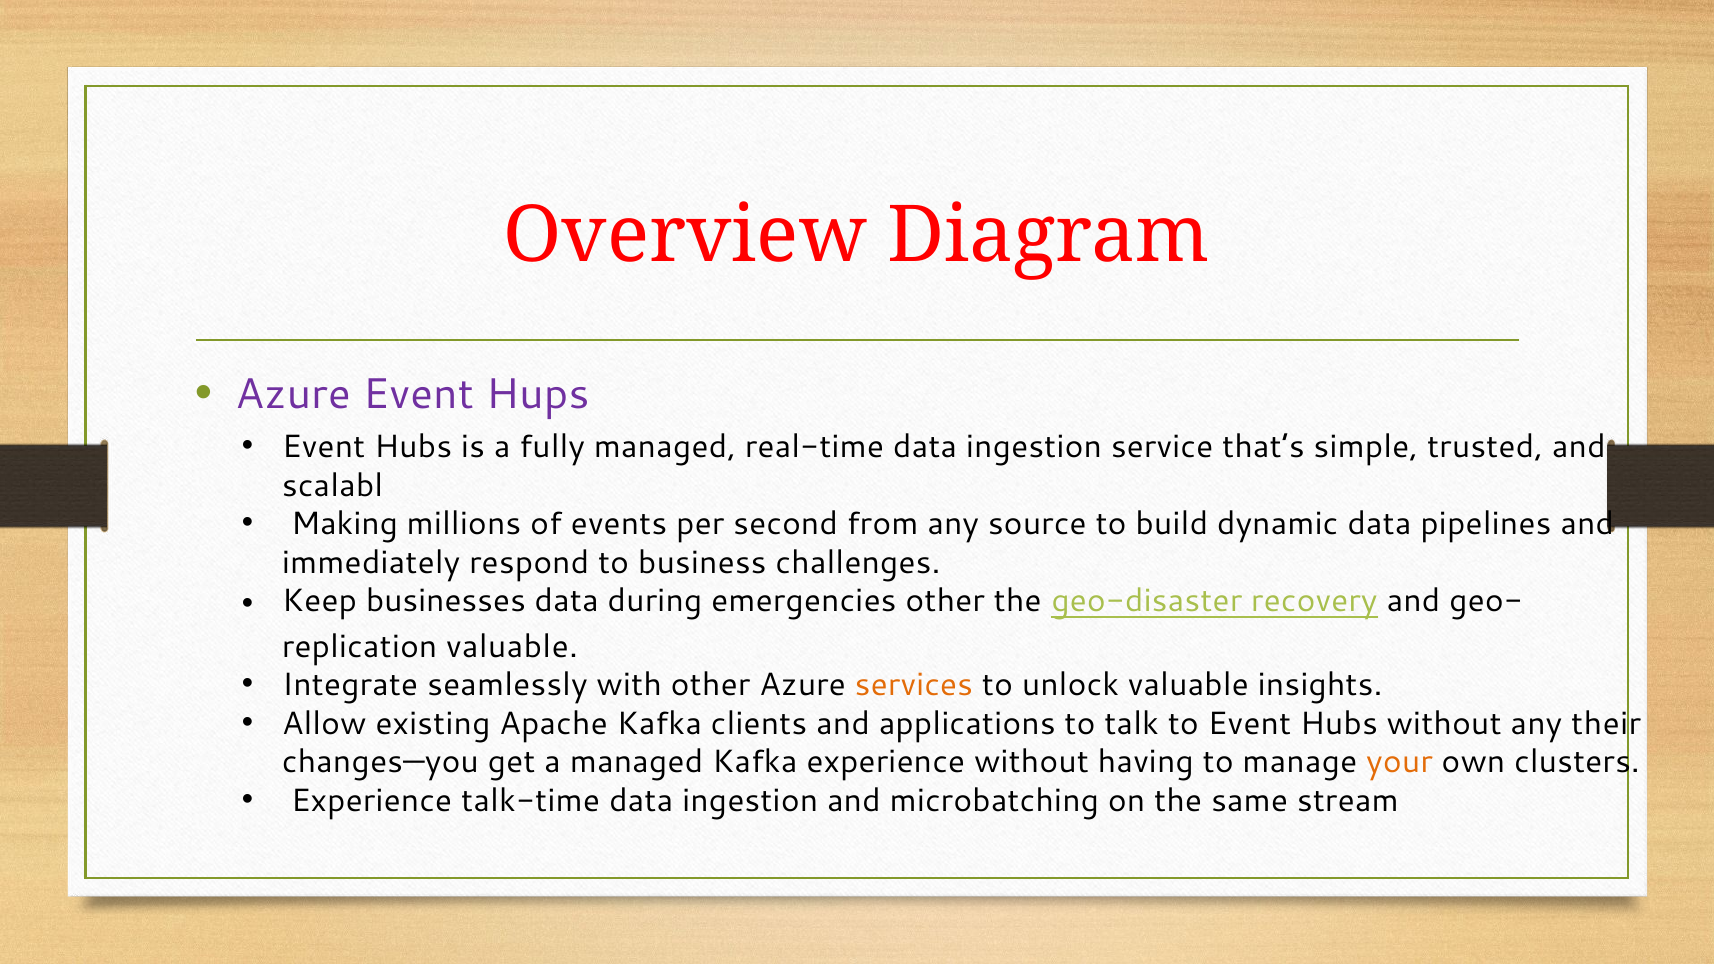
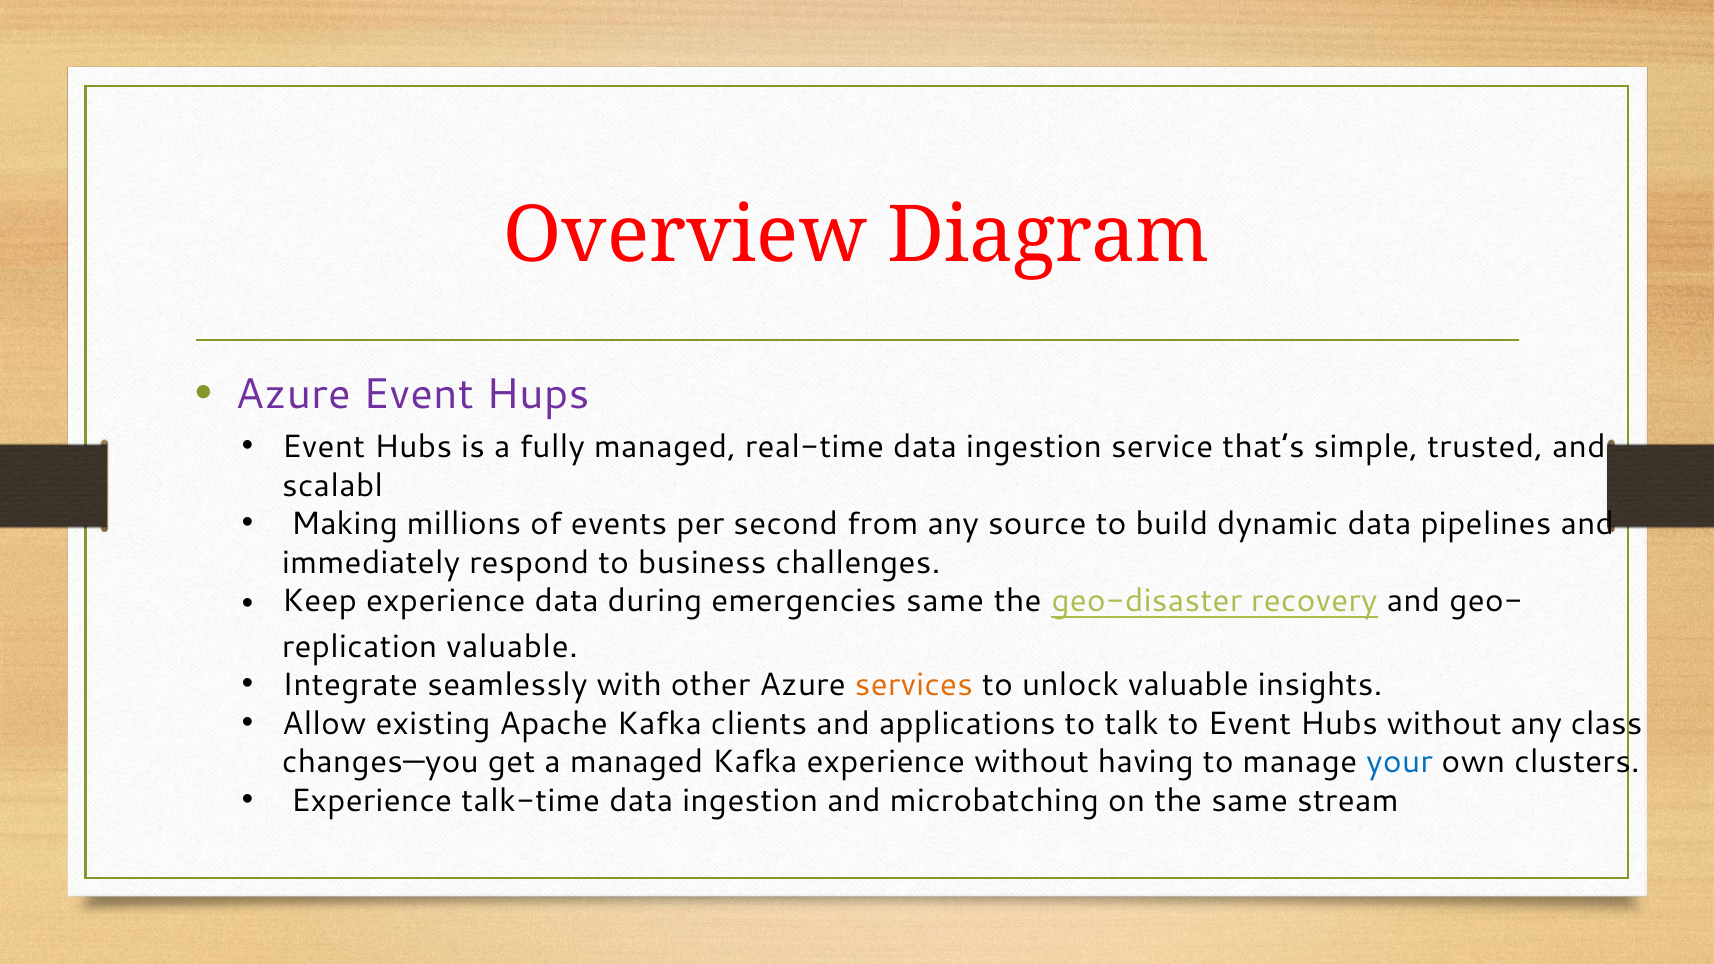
Keep businesses: businesses -> experience (446, 601)
emergencies other: other -> same (945, 601)
their: their -> class (1607, 724)
your colour: orange -> blue (1399, 762)
